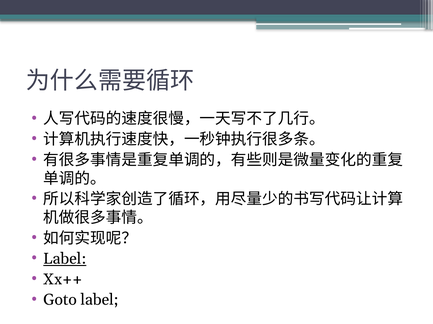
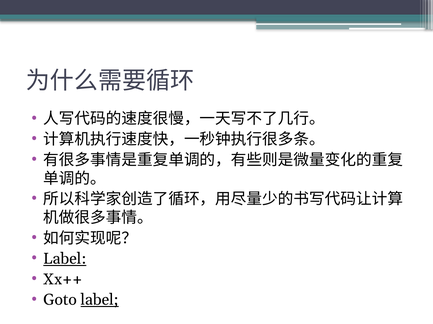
label underline: none -> present (100, 301)
